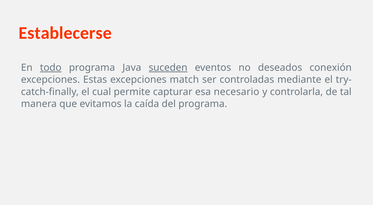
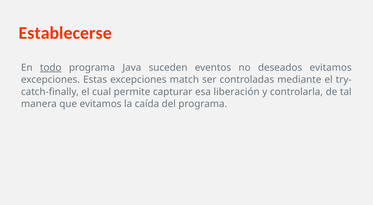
suceden underline: present -> none (168, 68)
deseados conexión: conexión -> evitamos (331, 68)
necesario: necesario -> liberación (237, 92)
